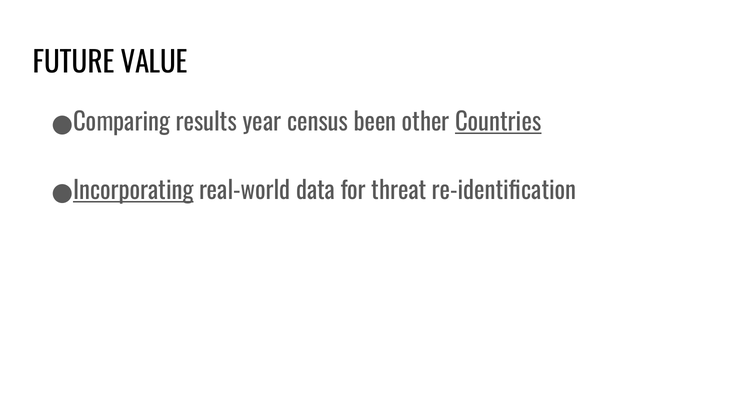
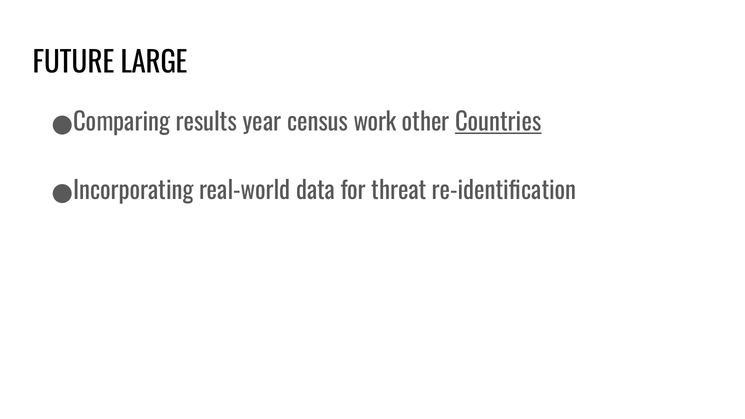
VALUE: VALUE -> LARGE (154, 63)
been: been -> work (375, 122)
Incorporating underline: present -> none (133, 191)
